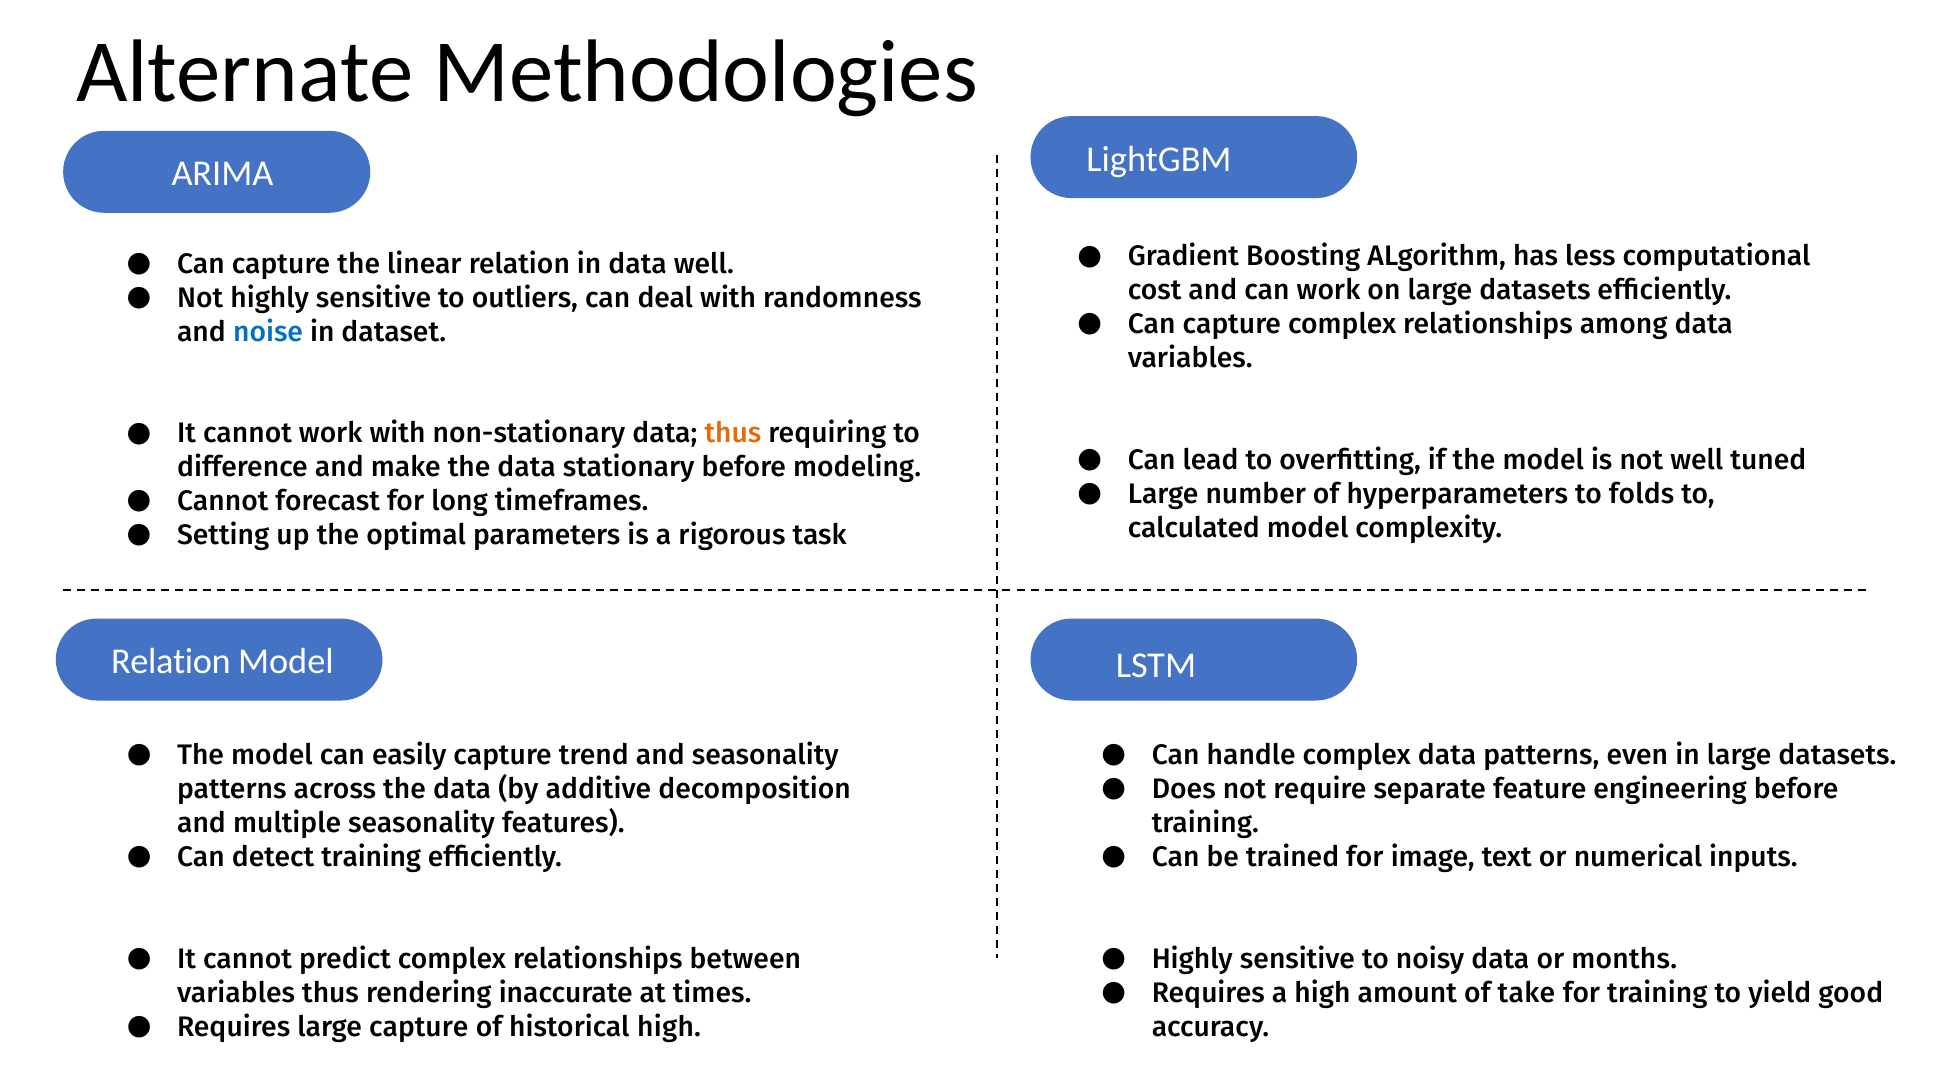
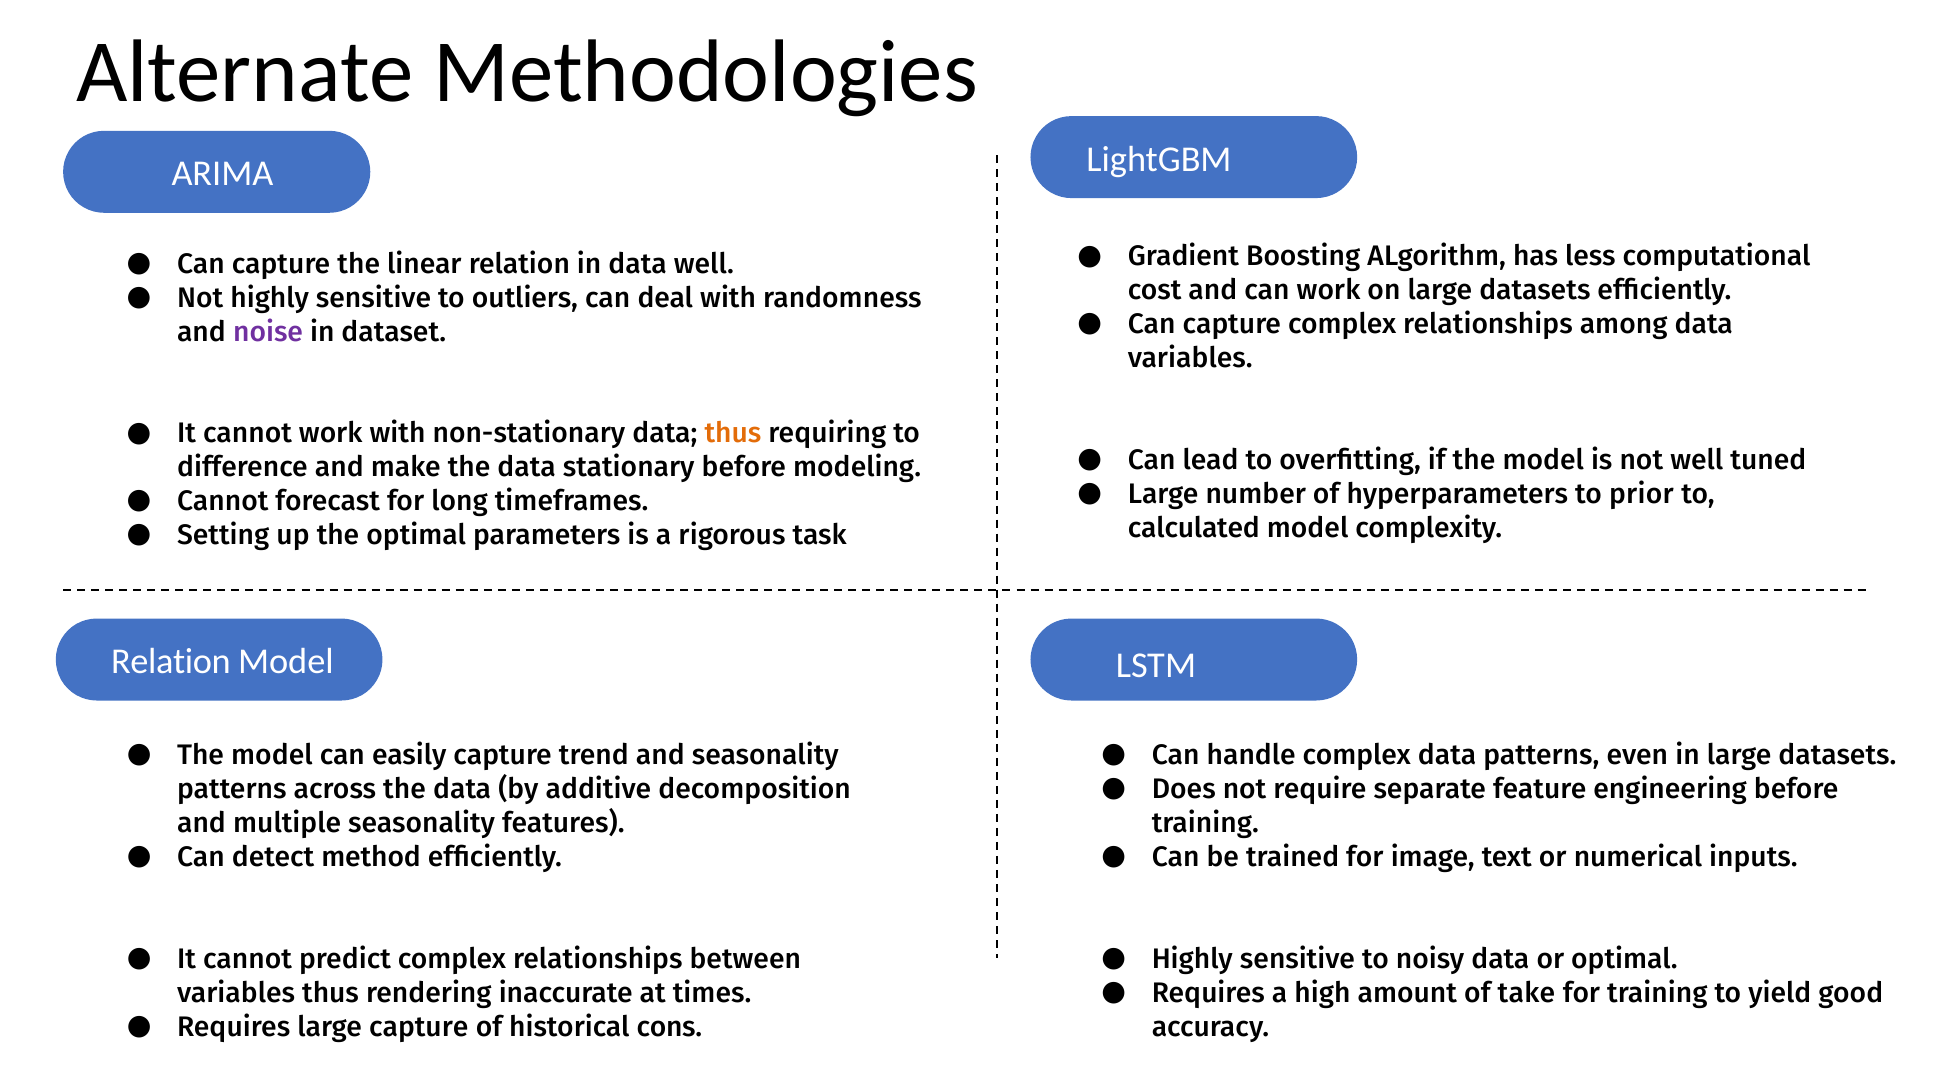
noise colour: blue -> purple (268, 332)
folds: folds -> prior (1641, 494)
detect training: training -> method (371, 857)
or months: months -> optimal (1624, 959)
historical high: high -> cons (669, 1027)
